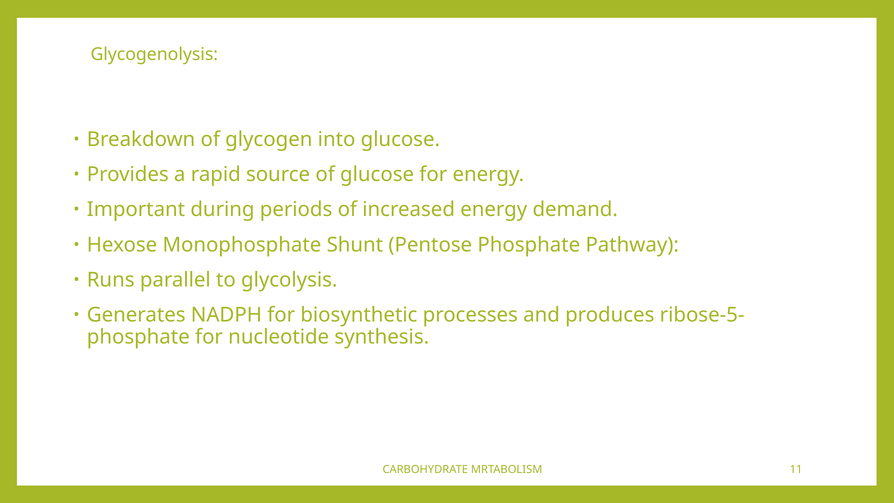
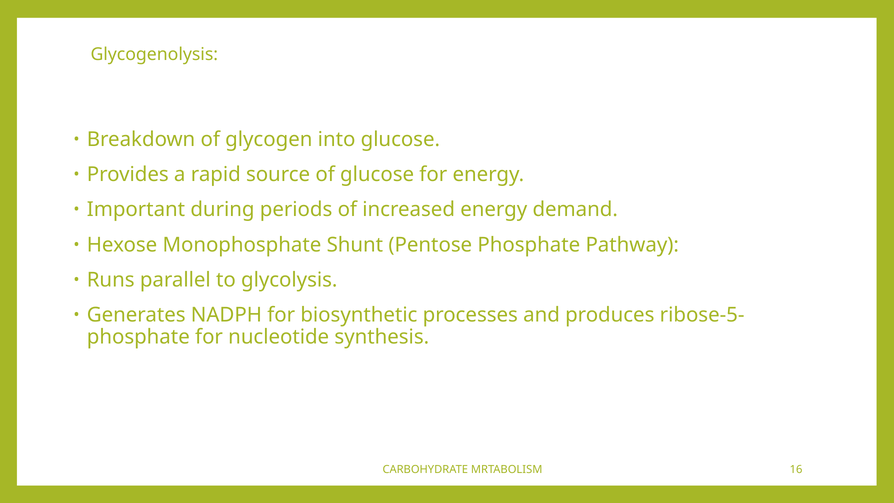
11: 11 -> 16 (796, 470)
